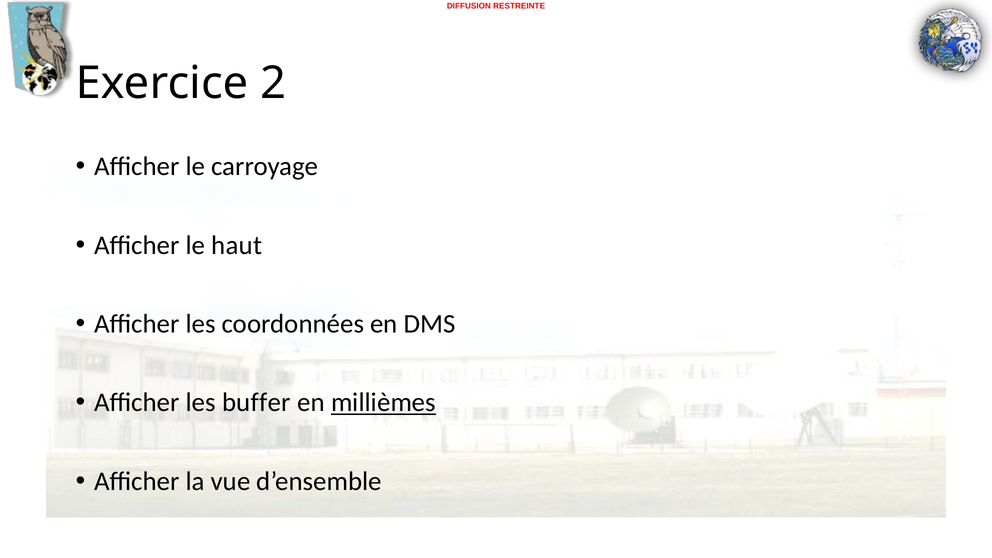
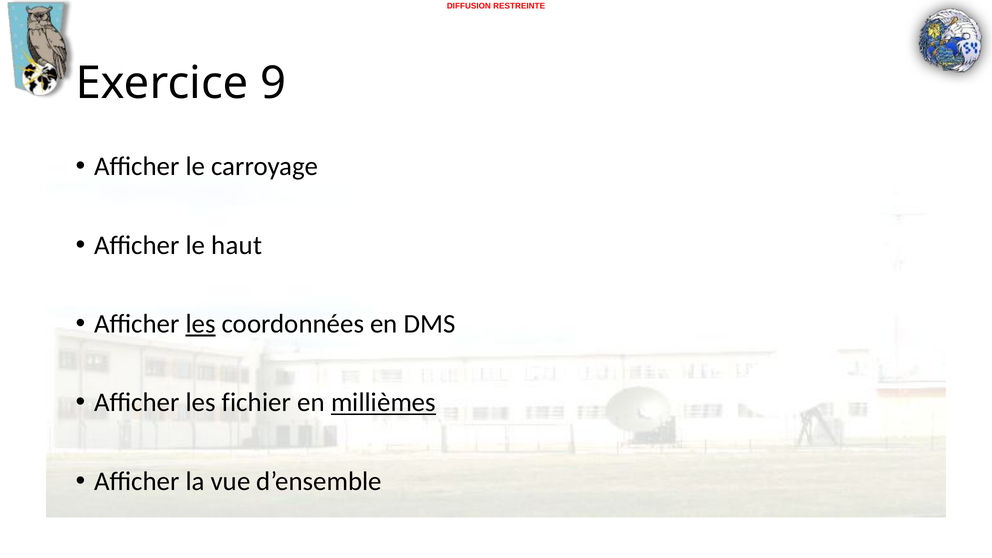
2: 2 -> 9 (273, 83)
les underline: none -> present (201, 324)
buffer: buffer -> fichier (256, 403)
